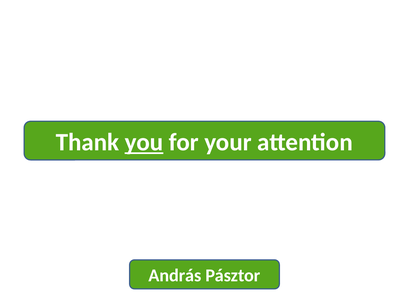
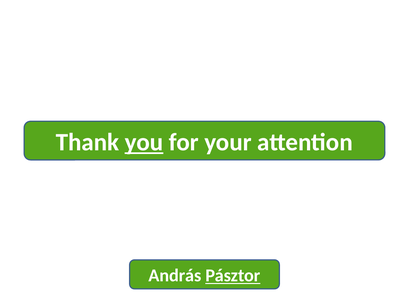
Pásztor underline: none -> present (233, 275)
